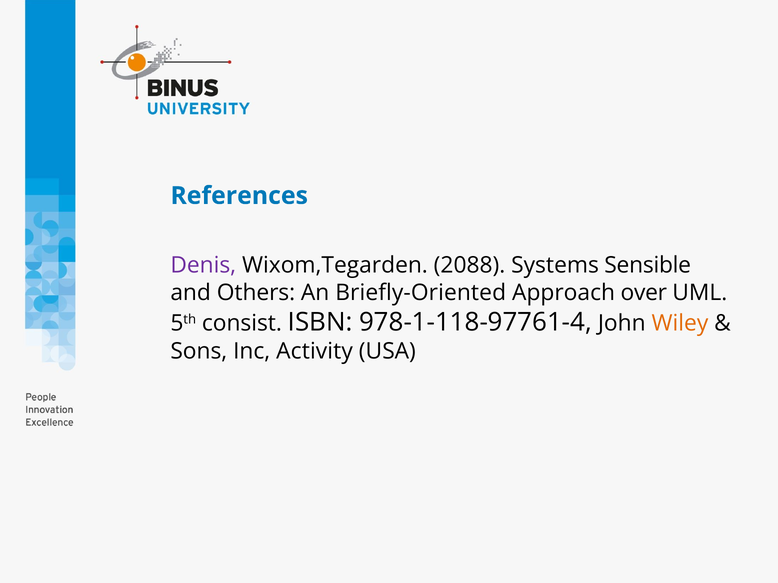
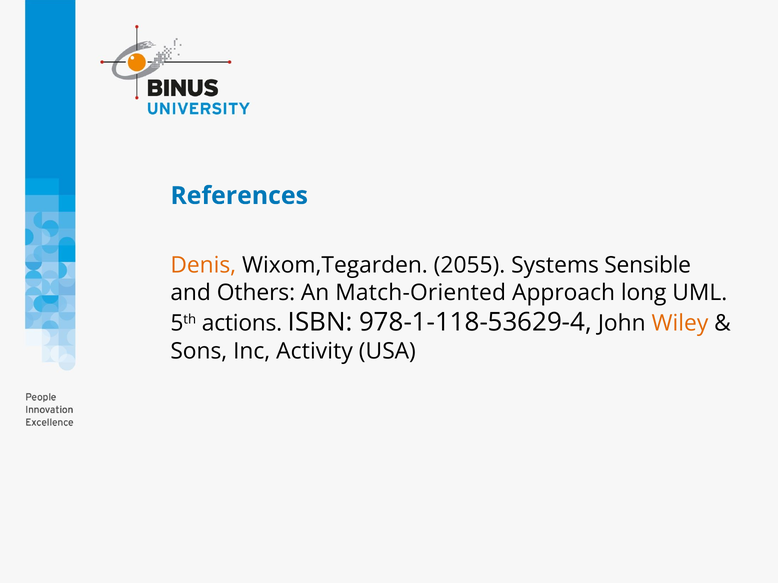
Denis colour: purple -> orange (203, 266)
2088: 2088 -> 2055 (470, 266)
Briefly-Oriented: Briefly-Oriented -> Match-Oriented (421, 293)
over: over -> long (644, 293)
consist: consist -> actions (242, 323)
978-1-118-97761-4: 978-1-118-97761-4 -> 978-1-118-53629-4 (475, 322)
